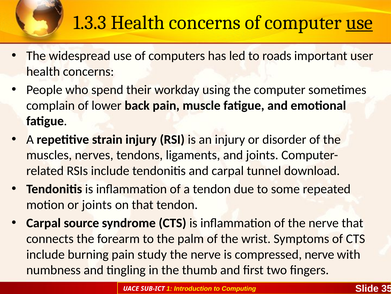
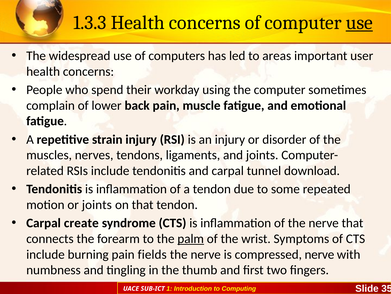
roads: roads -> areas (277, 56)
source: source -> create (81, 223)
palm underline: none -> present (191, 238)
study: study -> fields (152, 254)
